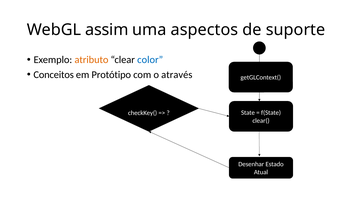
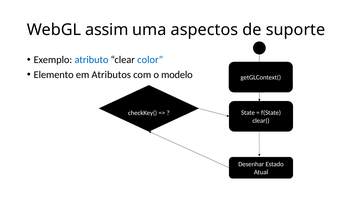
atributo colour: orange -> blue (91, 60)
Conceitos: Conceitos -> Elemento (54, 75)
Protótipo: Protótipo -> Atributos (111, 75)
através: através -> modelo (177, 75)
